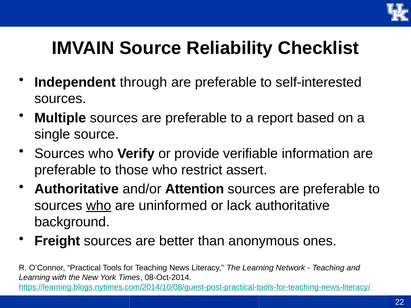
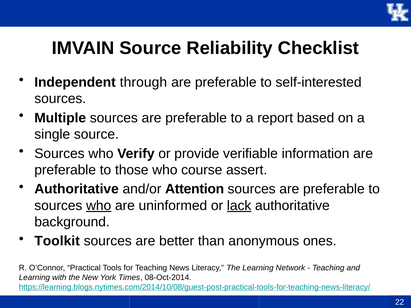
restrict: restrict -> course (202, 170)
lack underline: none -> present (239, 206)
Freight: Freight -> Toolkit (57, 241)
